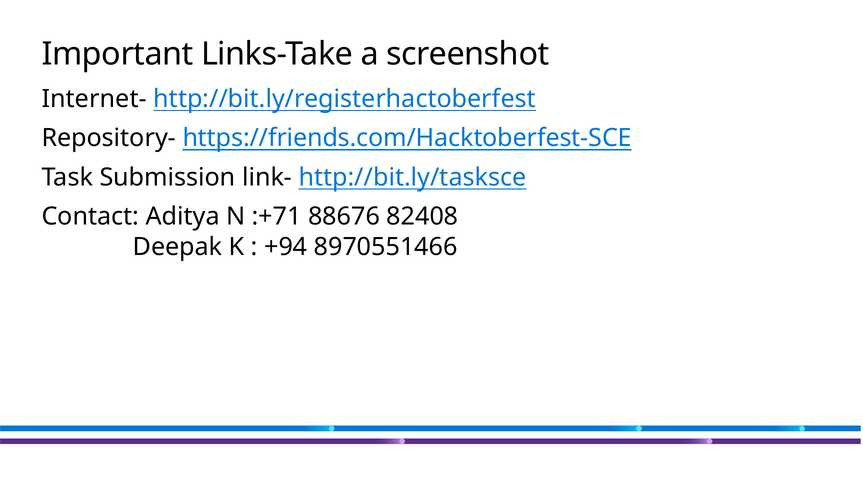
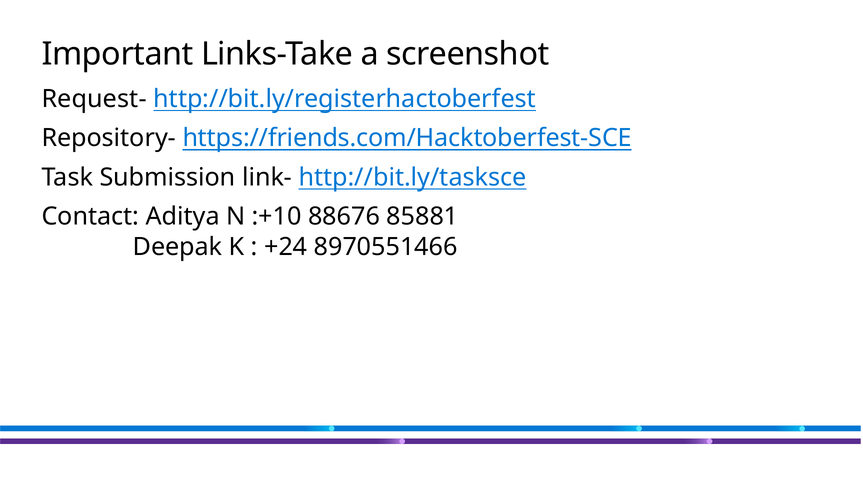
Internet-: Internet- -> Request- (94, 99)
:+71: :+71 -> :+10 (277, 217)
82408: 82408 -> 85881 (422, 217)
+94: +94 -> +24 (286, 247)
